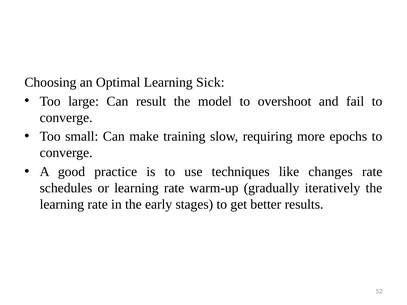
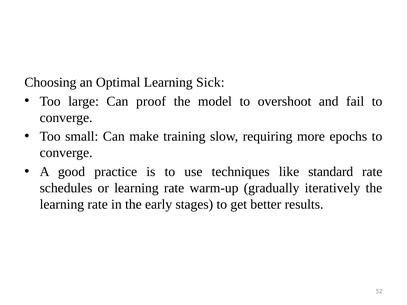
result: result -> proof (151, 101)
changes: changes -> standard (331, 172)
